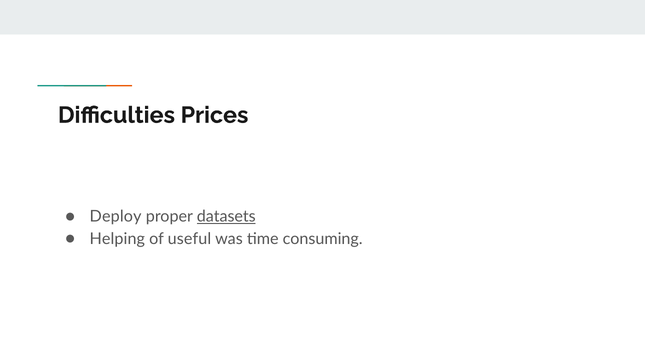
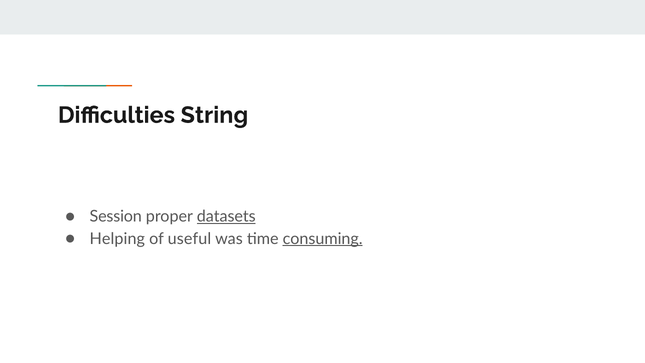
Prices: Prices -> String (214, 115)
Deploy: Deploy -> Session (116, 216)
consuming underline: none -> present (323, 239)
